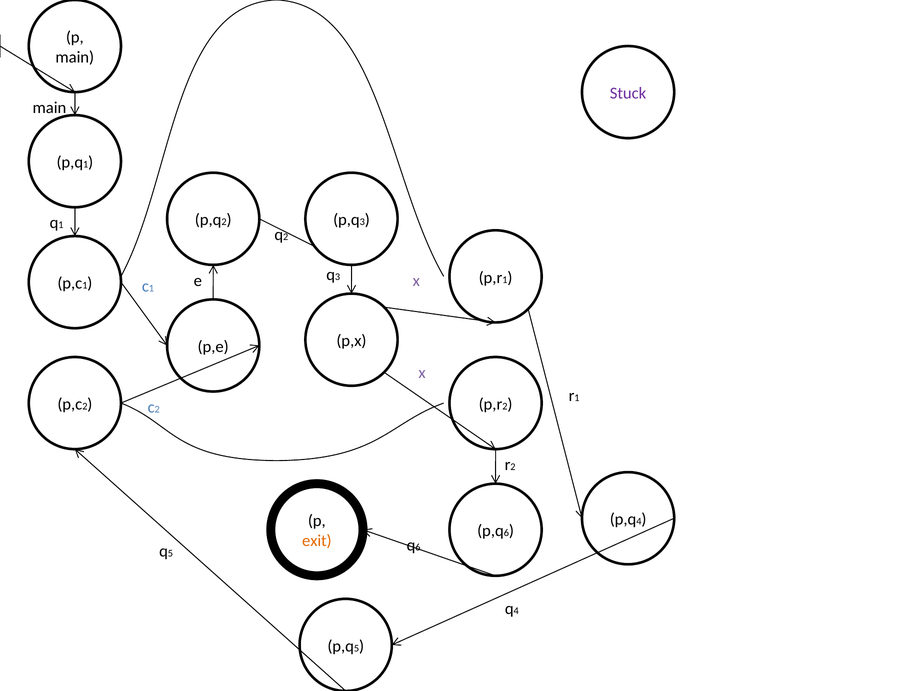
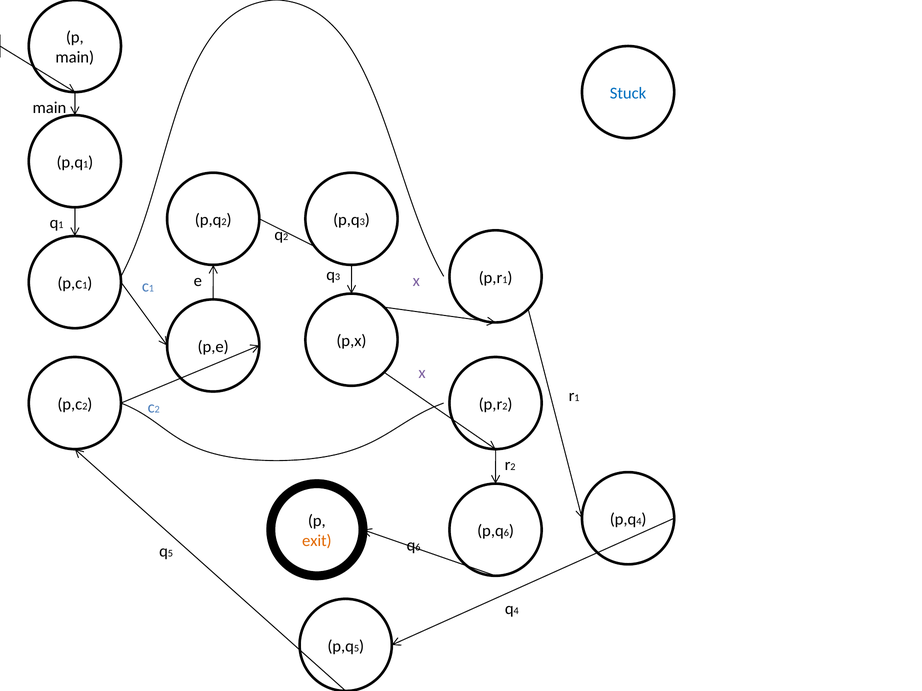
Stuck colour: purple -> blue (628, 93)
